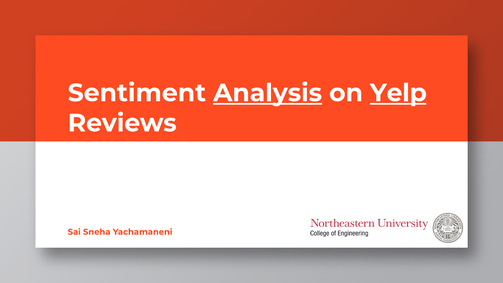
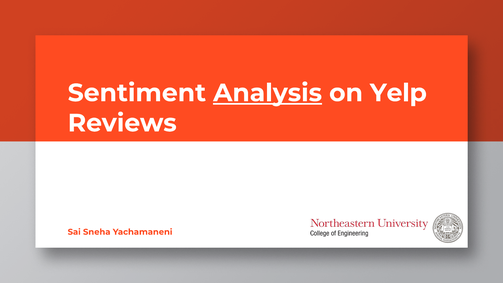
Yelp underline: present -> none (398, 93)
